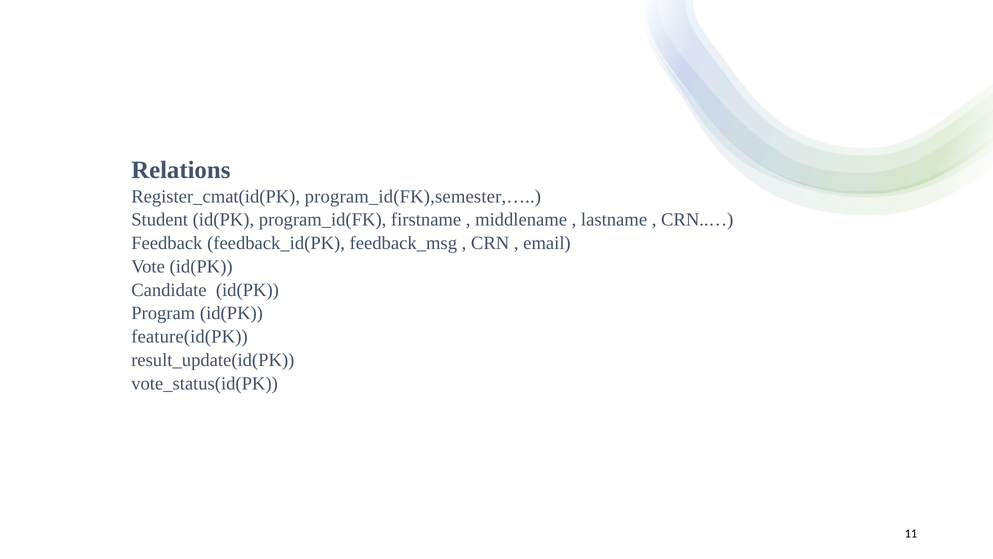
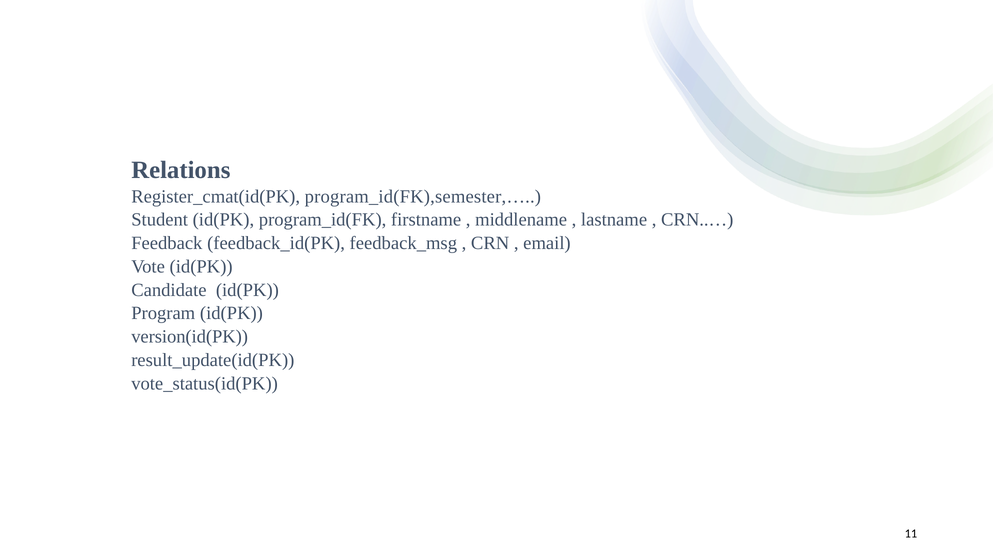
feature(id(PK: feature(id(PK -> version(id(PK (190, 336)
